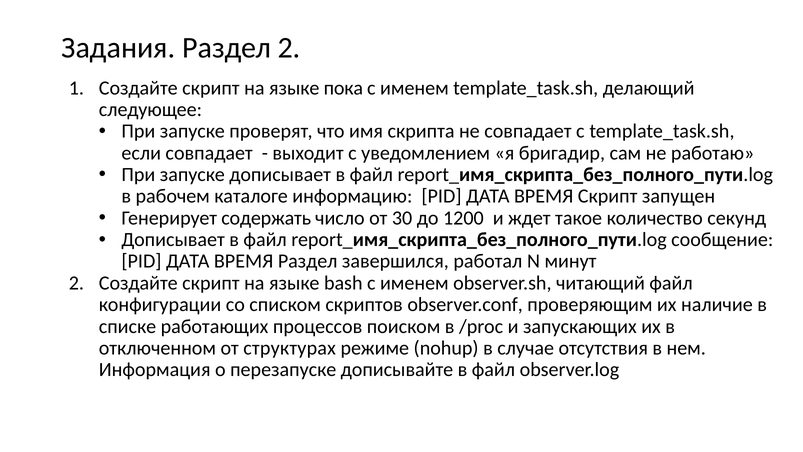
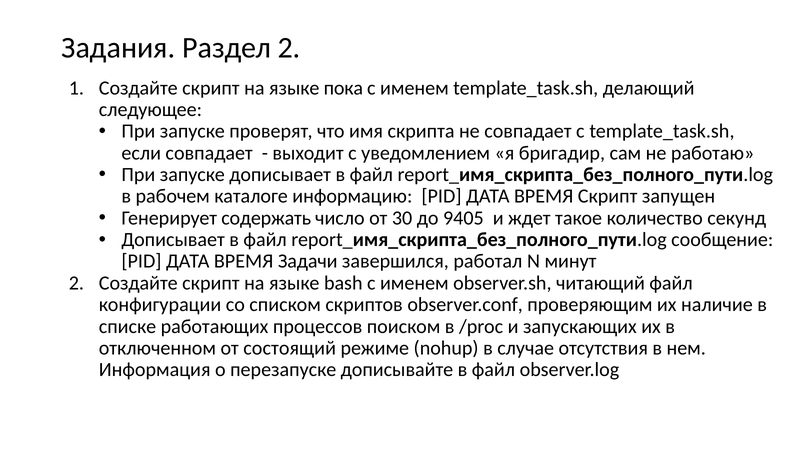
1200: 1200 -> 9405 (463, 218)
ВРЕМЯ Раздел: Раздел -> Задачи (308, 261)
структурах: структурах -> состоящий (290, 348)
